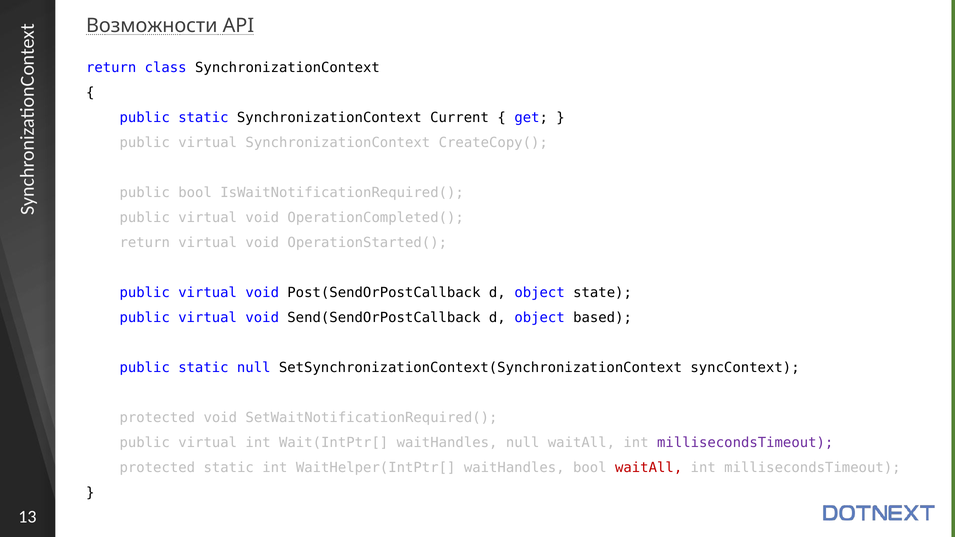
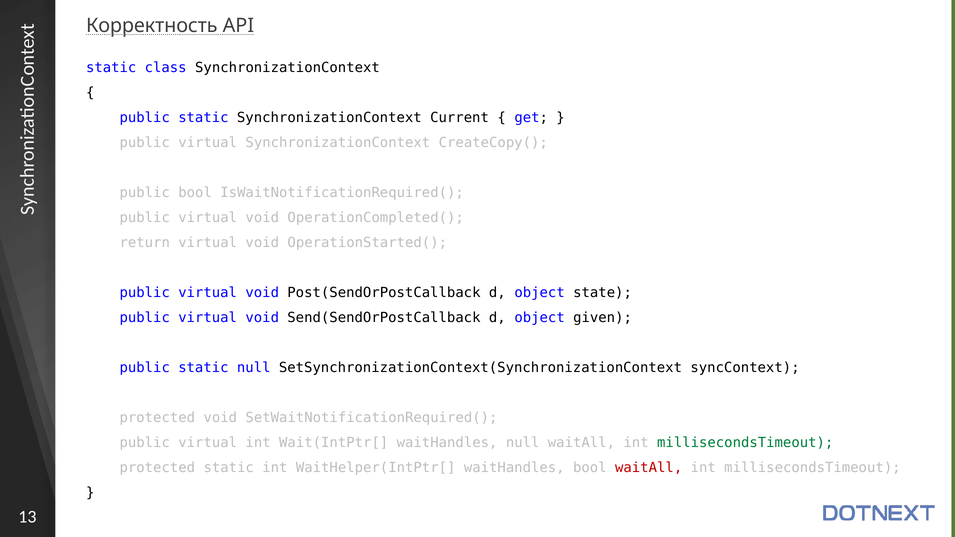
Возможности: Возможности -> Корректность (152, 26)
return: return -> static (111, 68)
based: based -> given (603, 318)
millisecondsTimeout colour: purple -> green (745, 443)
